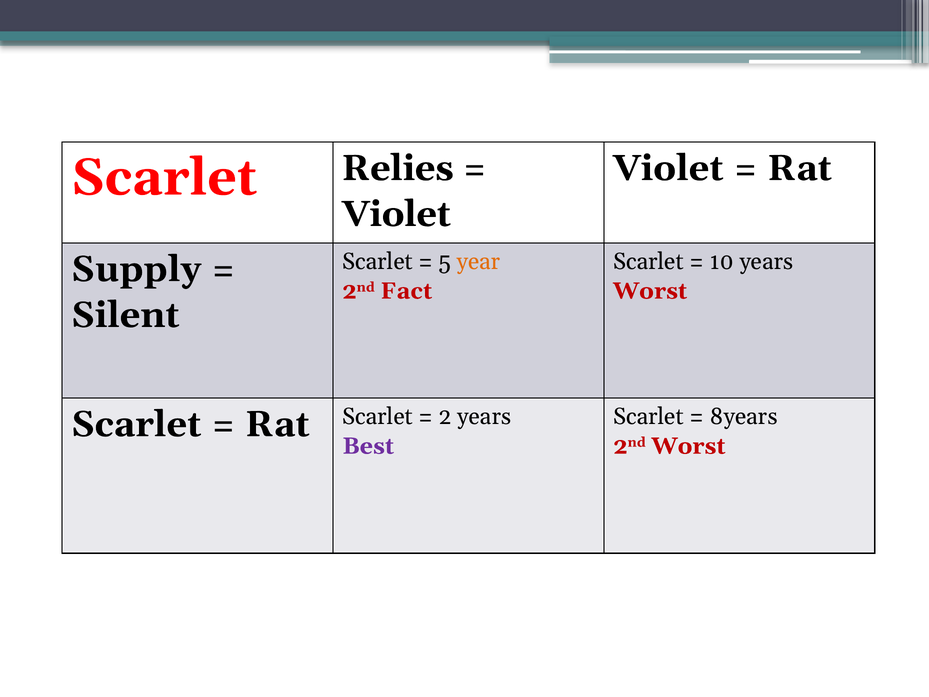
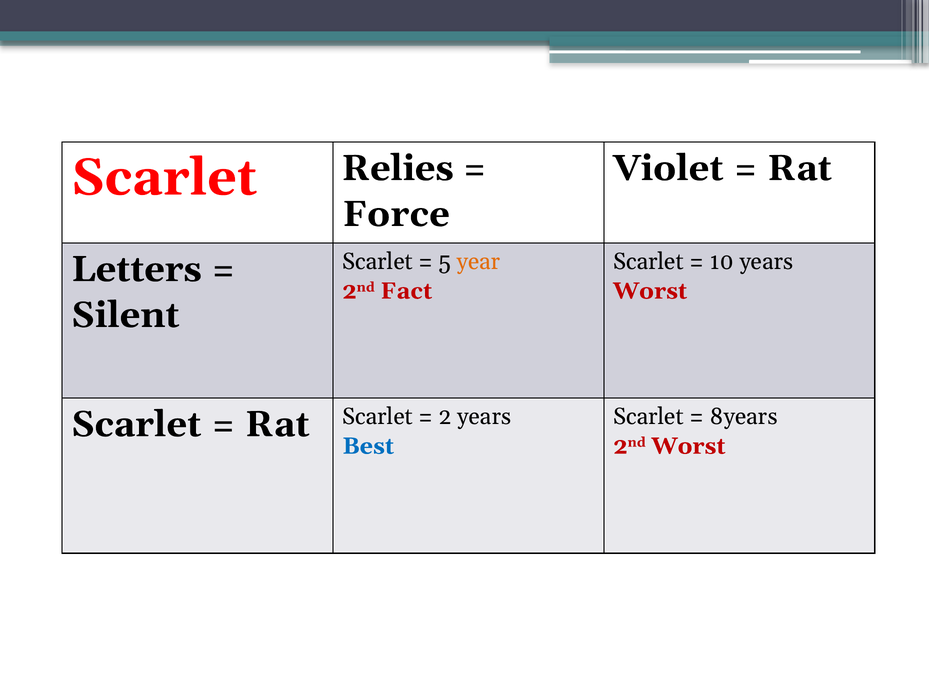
Violet: Violet -> Force (396, 214)
Supply: Supply -> Letters (136, 269)
Best colour: purple -> blue (368, 446)
